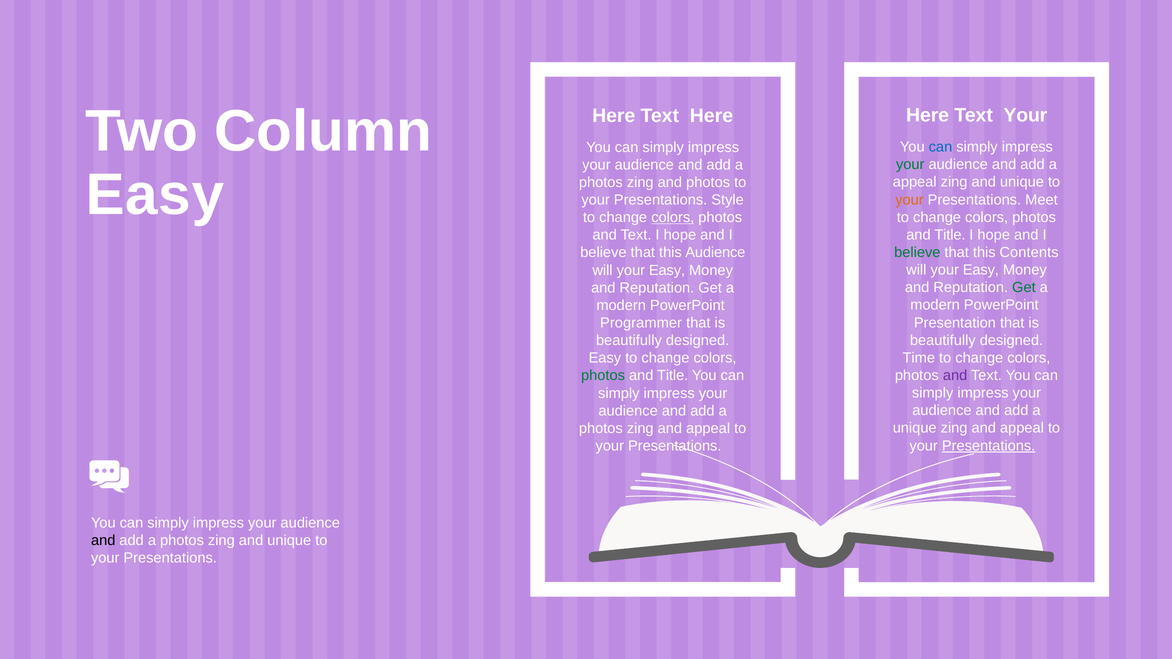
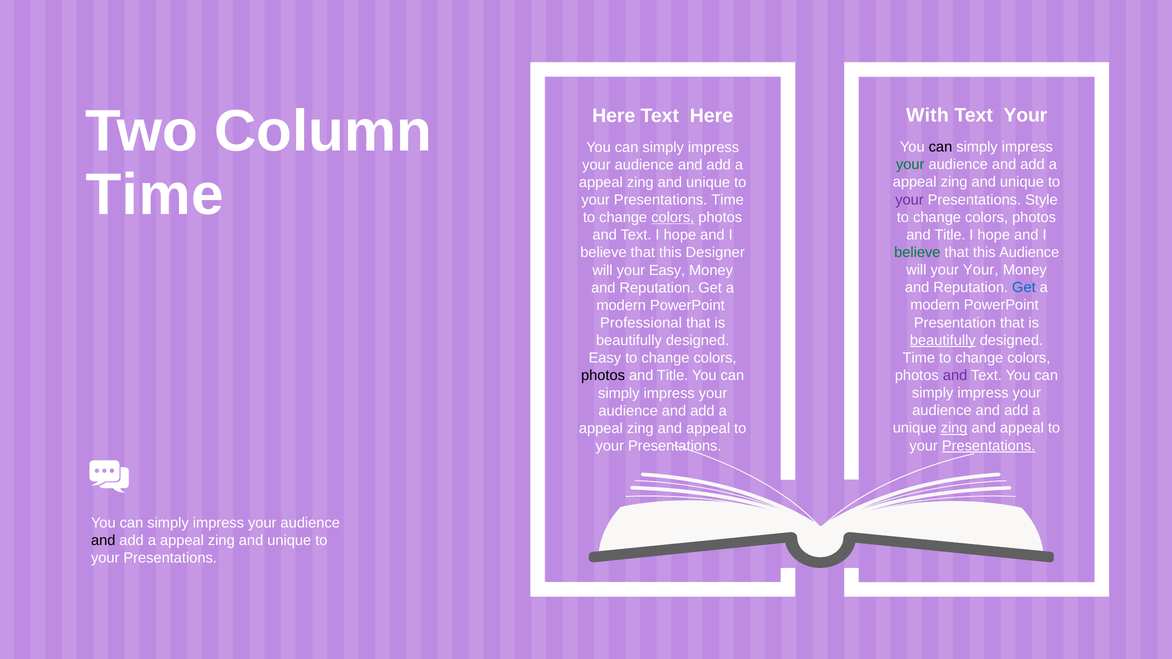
Here: Here -> With (927, 116)
can colour: blue -> black (940, 147)
Easy: Easy -> Time (155, 195)
photos: photos -> appeal (601, 182)
photos: photos -> unique (708, 182)
your colour: orange -> purple (909, 200)
Meet: Meet -> Style (1041, 200)
Presentations Style: Style -> Time (728, 200)
this Contents: Contents -> Audience (1029, 252)
this Audience: Audience -> Designer (715, 253)
Easy: Easy -> Your (981, 270)
Get colour: green -> blue (1024, 288)
Programmer: Programmer -> Professional (641, 323)
beautifully underline: none -> present (943, 340)
photos colour: green -> black (603, 376)
zing underline: none -> present (954, 428)
photos: photos -> appeal (601, 429)
photos: photos -> appeal (182, 541)
